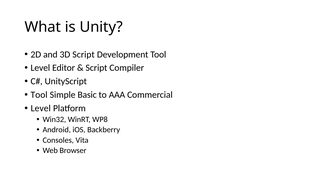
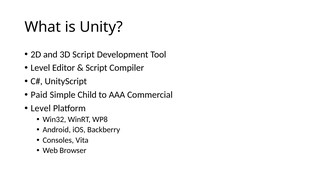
Tool: Tool -> Paid (39, 95)
Basic: Basic -> Child (87, 95)
